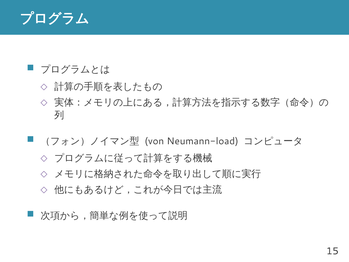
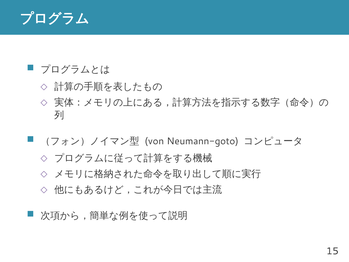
Neumann-load: Neumann-load -> Neumann-goto (203, 141)
